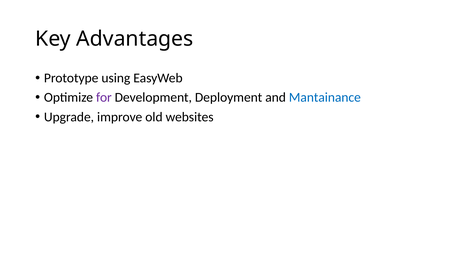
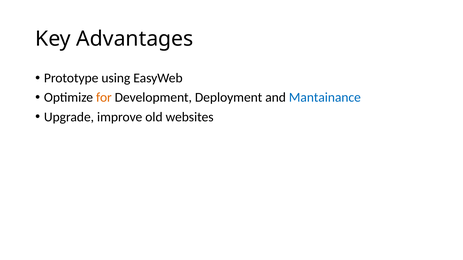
for colour: purple -> orange (104, 98)
